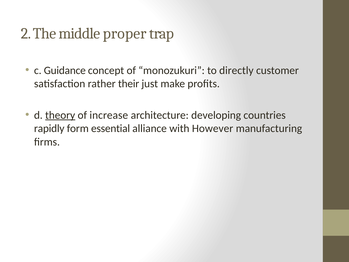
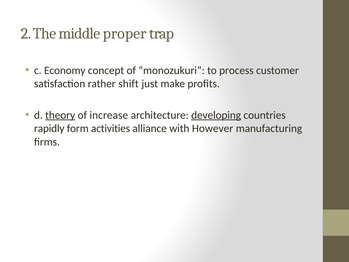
Guidance: Guidance -> Economy (65, 70)
directly: directly -> process (236, 70)
their: their -> shift (129, 84)
developing underline: none -> present (216, 115)
essential: essential -> activities (111, 128)
